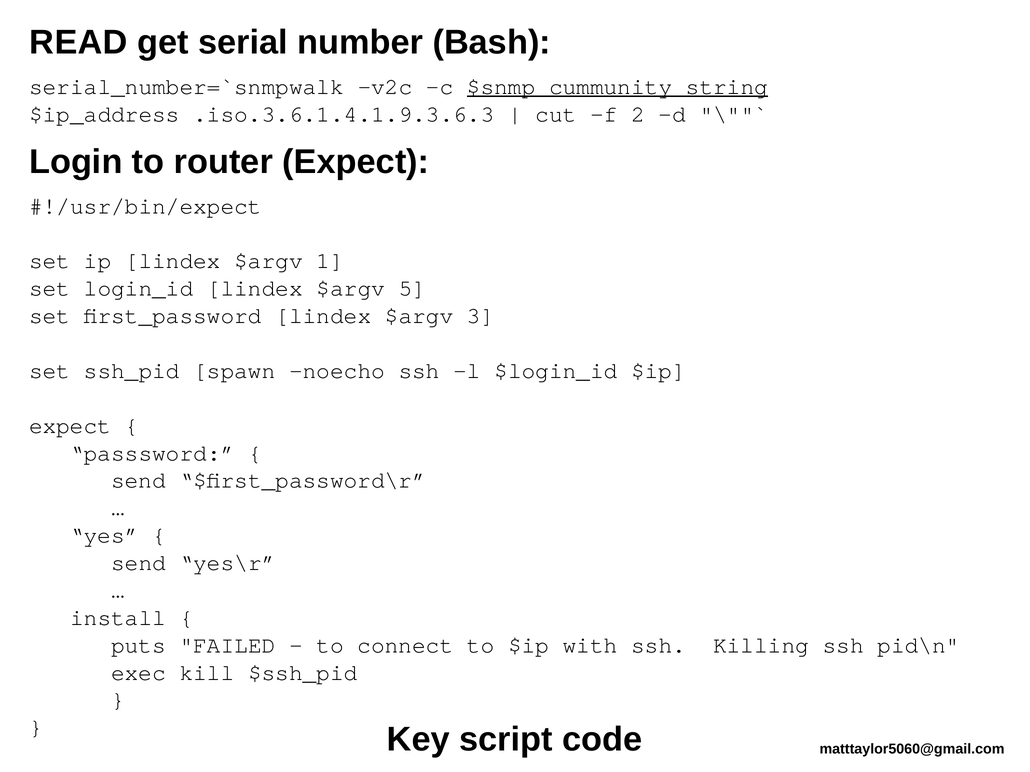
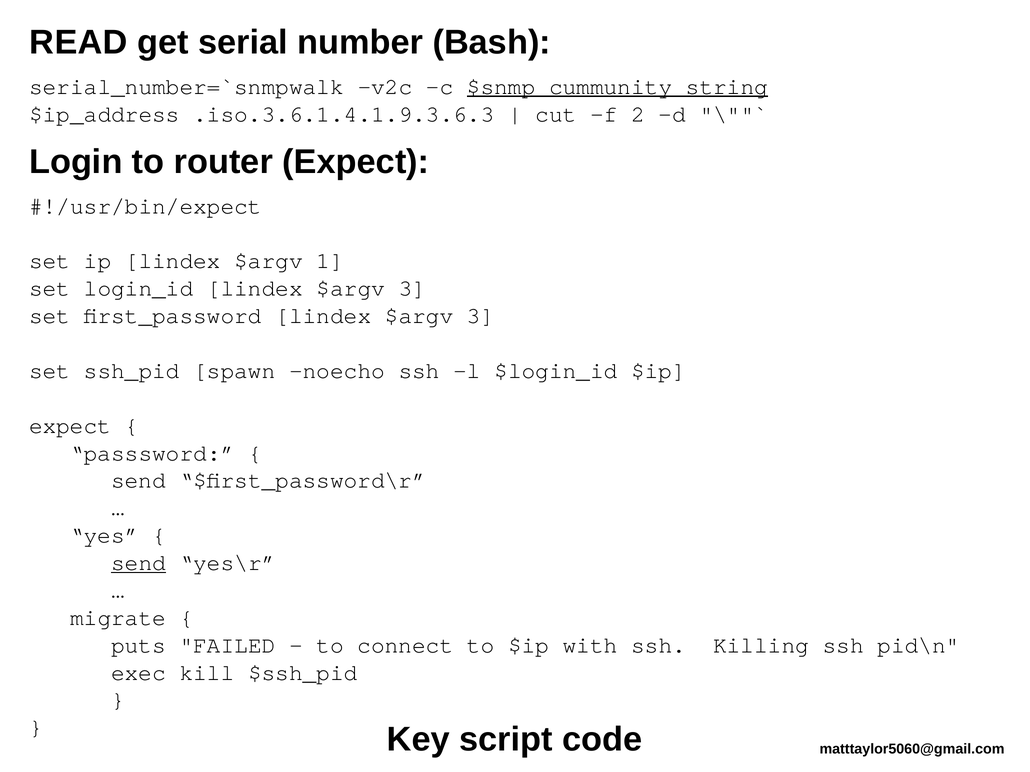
login_id lindex $argv 5: 5 -> 3 (412, 289)
send underline: none -> present (139, 563)
install: install -> migrate (118, 618)
